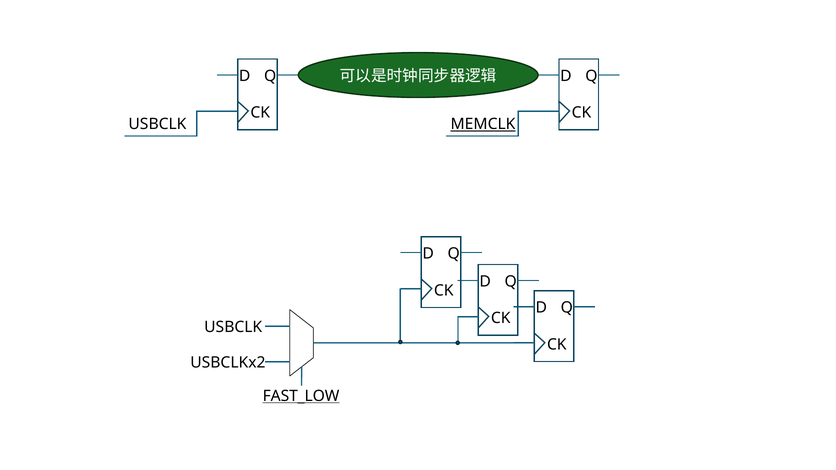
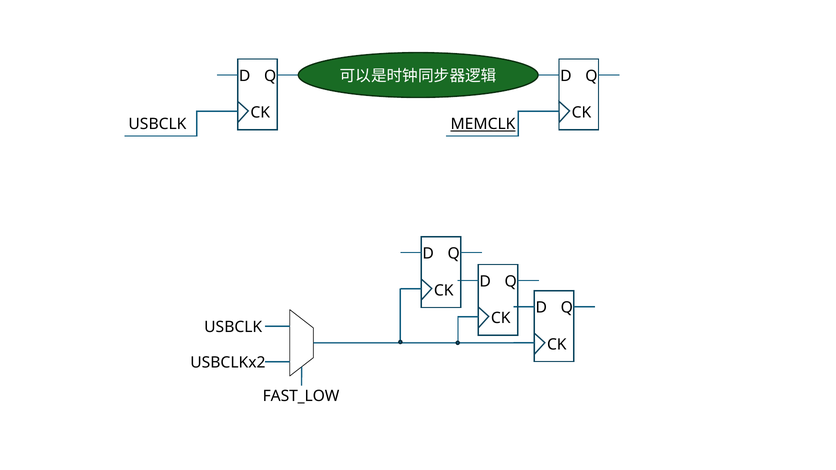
FAST_LOW underline: present -> none (301, 396)
